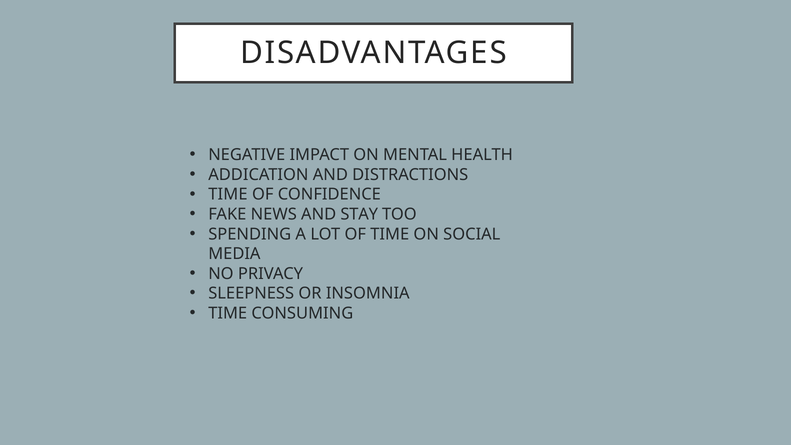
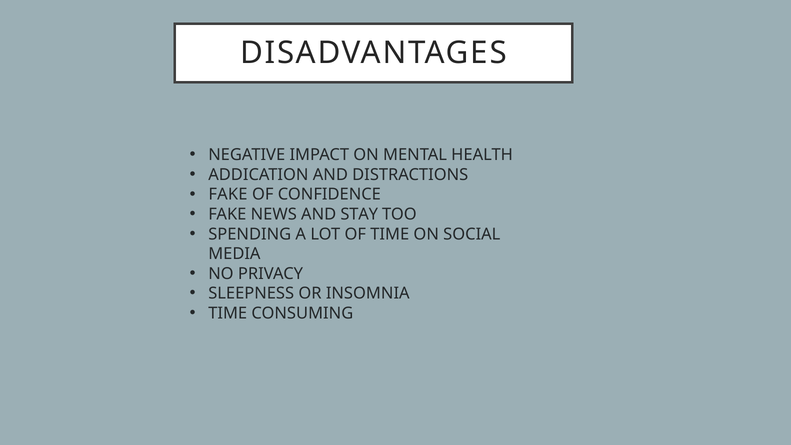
TIME: TIME -> FAKE (228, 195)
